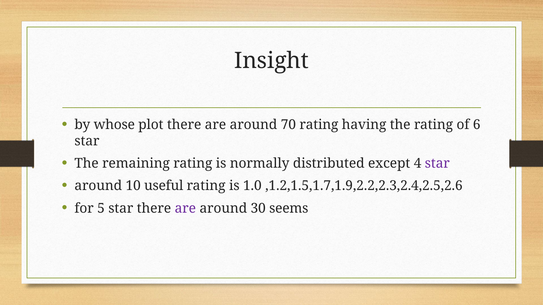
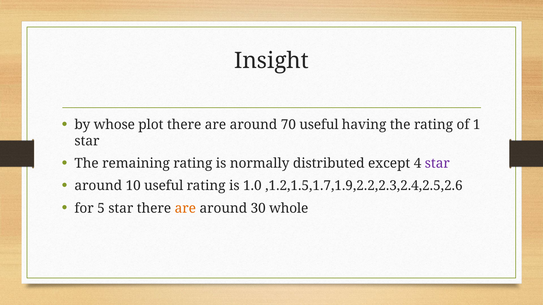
70 rating: rating -> useful (319, 125)
6: 6 -> 1 (477, 125)
are colour: purple -> orange (185, 209)
seems: seems -> whole (289, 209)
